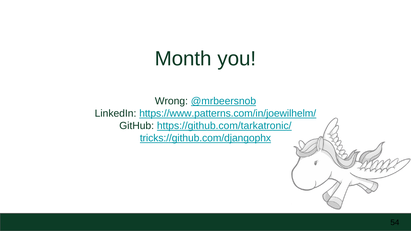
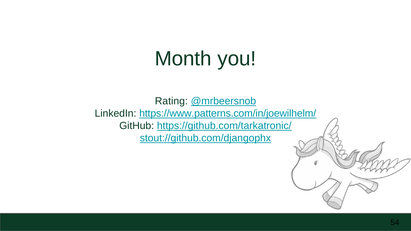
Wrong: Wrong -> Rating (171, 101)
tricks://github.com/djangophx: tricks://github.com/djangophx -> stout://github.com/djangophx (205, 138)
